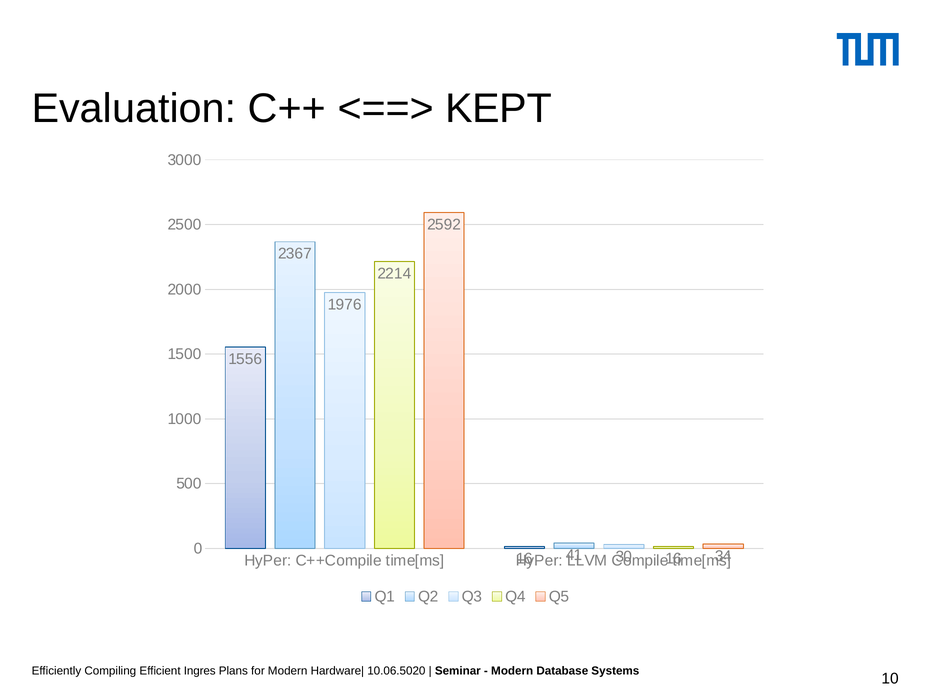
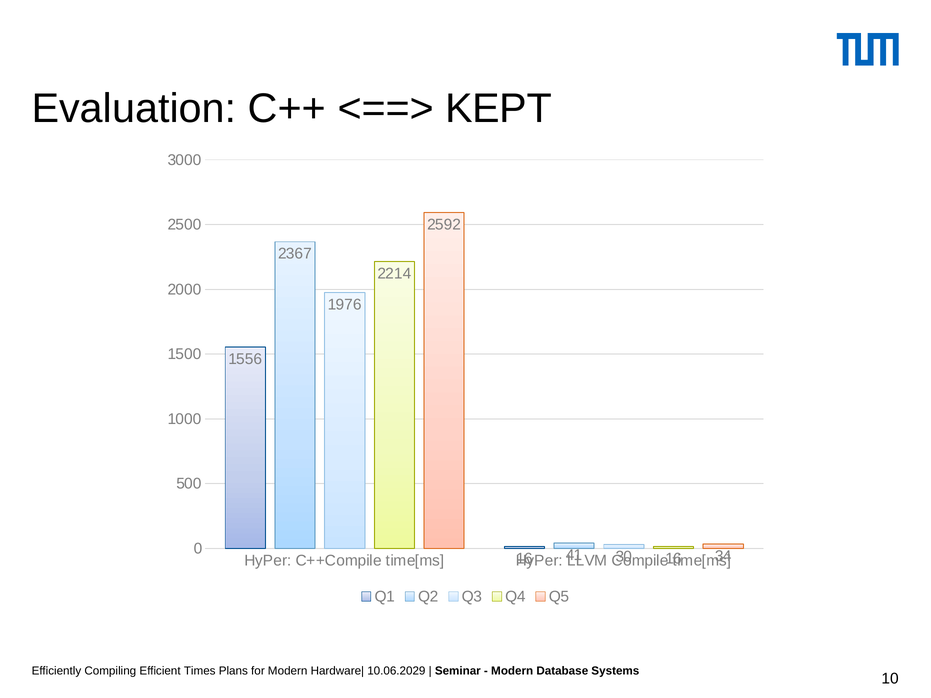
Ingres: Ingres -> Times (200, 671)
10.06.5020: 10.06.5020 -> 10.06.2029 (396, 671)
